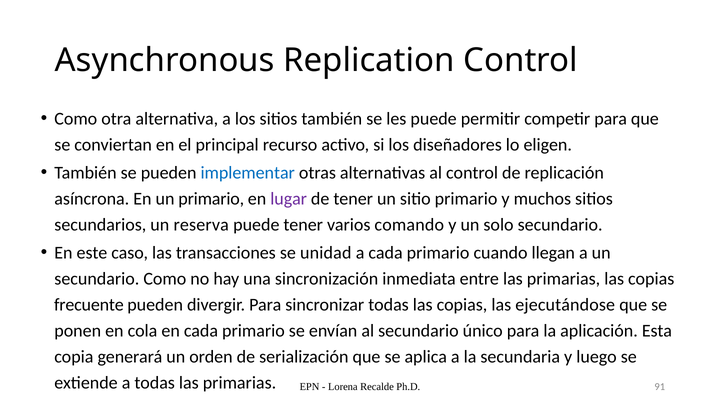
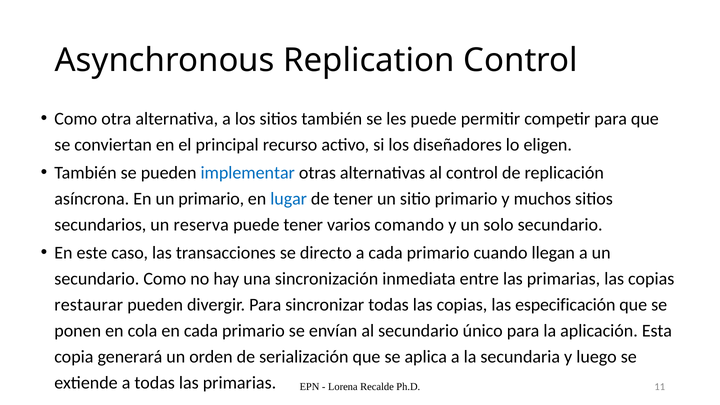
lugar colour: purple -> blue (289, 199)
unidad: unidad -> directo (326, 253)
frecuente: frecuente -> restaurar (89, 305)
ejecutándose: ejecutándose -> especificación (565, 305)
91: 91 -> 11 (660, 387)
